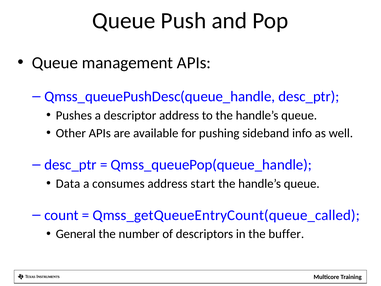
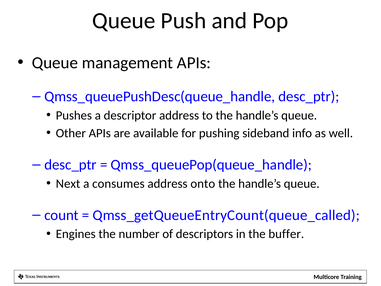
Data: Data -> Next (68, 183)
start: start -> onto (203, 183)
General: General -> Engines (76, 234)
